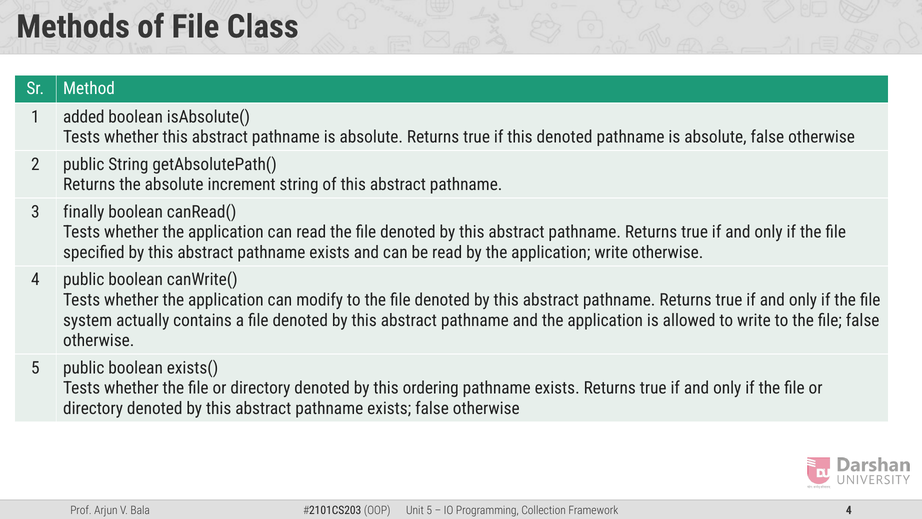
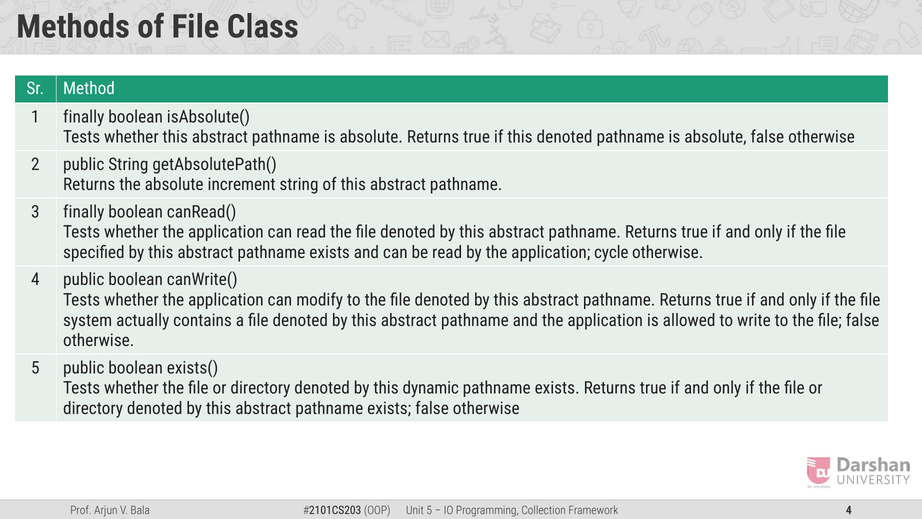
1 added: added -> finally (84, 117)
application write: write -> cycle (611, 252)
ordering: ordering -> dynamic (431, 388)
